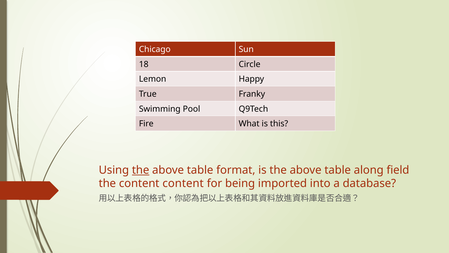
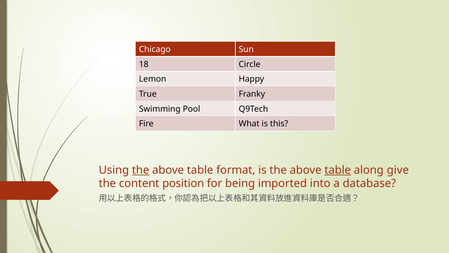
table underline: none -> present (338, 170)
field: field -> give (398, 170)
content content: content -> position (183, 183)
